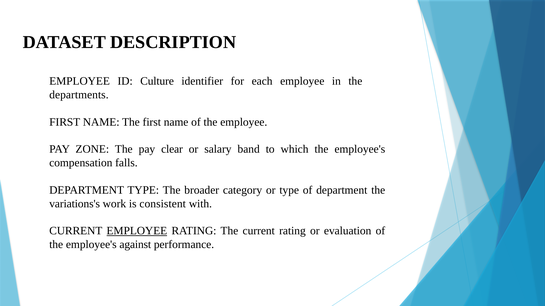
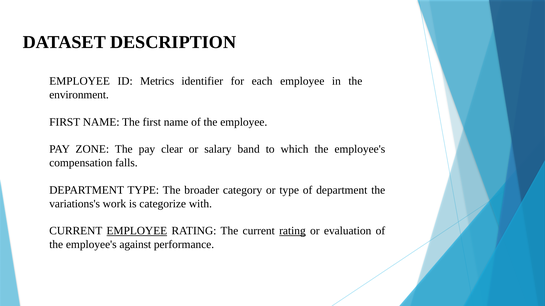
Culture: Culture -> Metrics (157, 81)
departments: departments -> environment (79, 95)
consistent: consistent -> categorize (163, 204)
rating underline: none -> present (292, 231)
